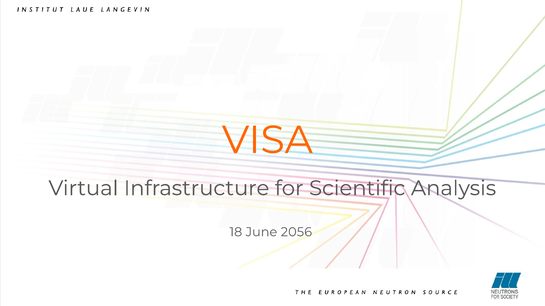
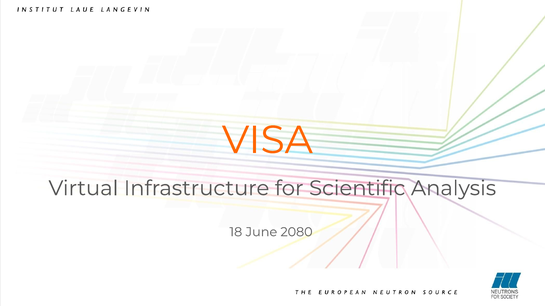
2056: 2056 -> 2080 (297, 232)
